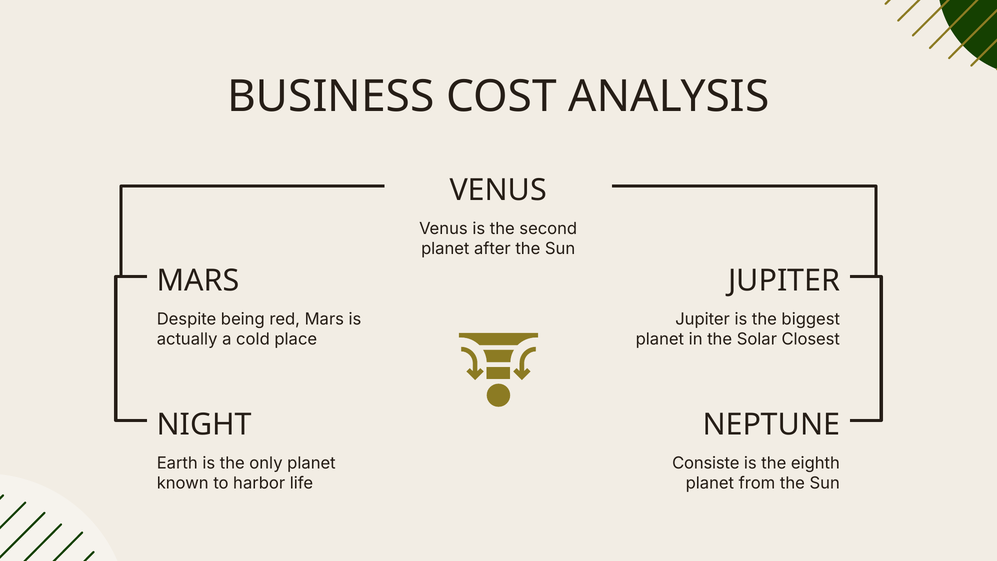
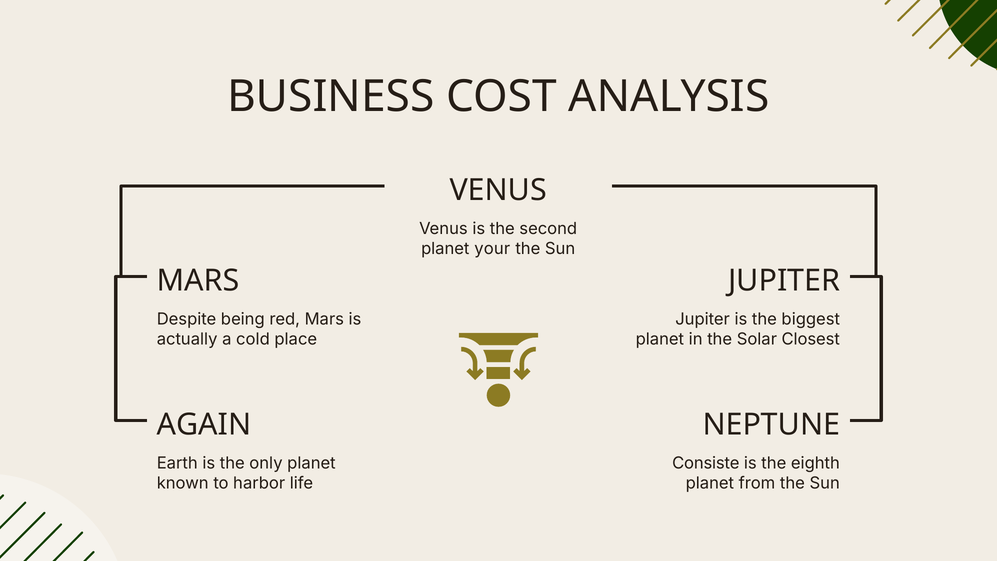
after: after -> your (492, 249)
NIGHT: NIGHT -> AGAIN (204, 425)
